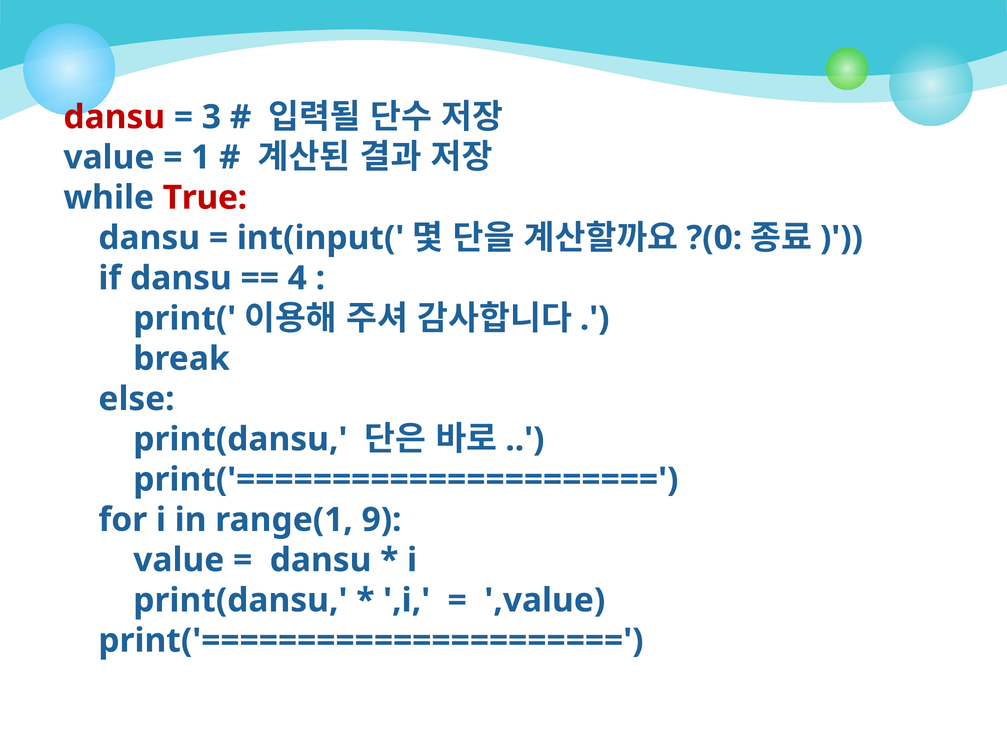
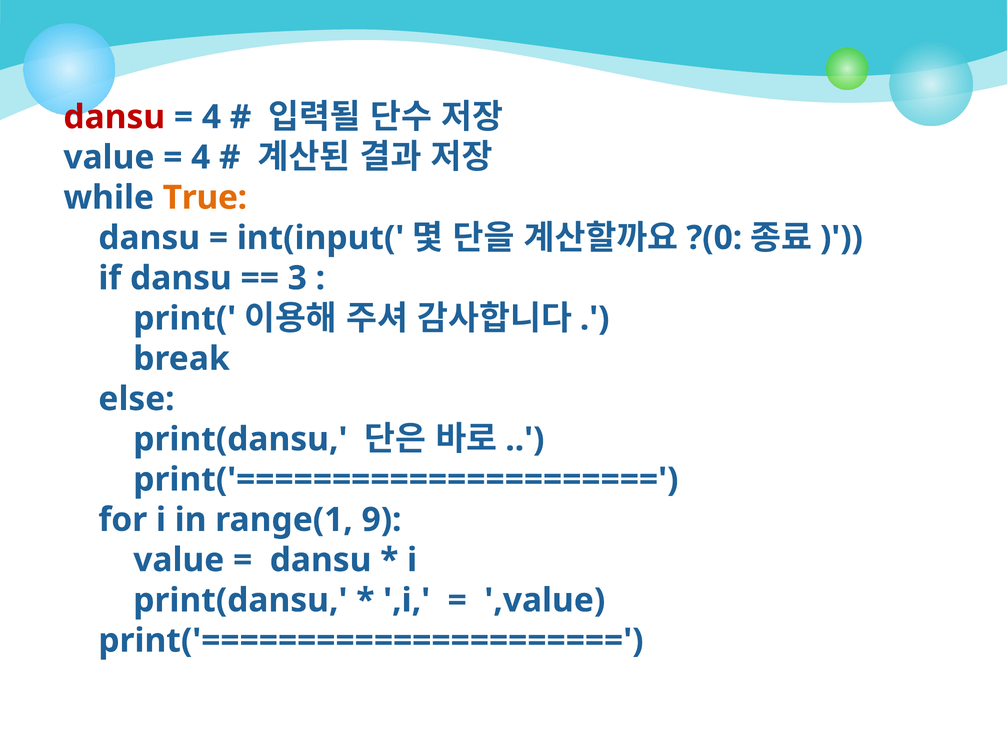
3: 3 -> 4 (211, 117)
1: 1 -> 4 (201, 157)
True colour: red -> orange (205, 198)
4: 4 -> 3 (297, 278)
